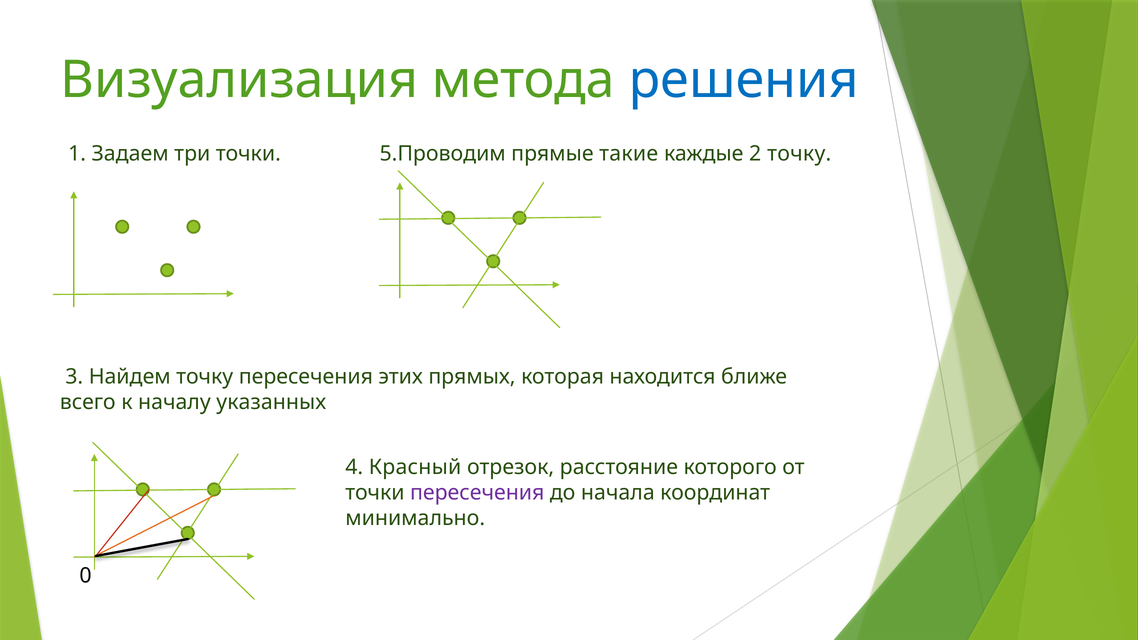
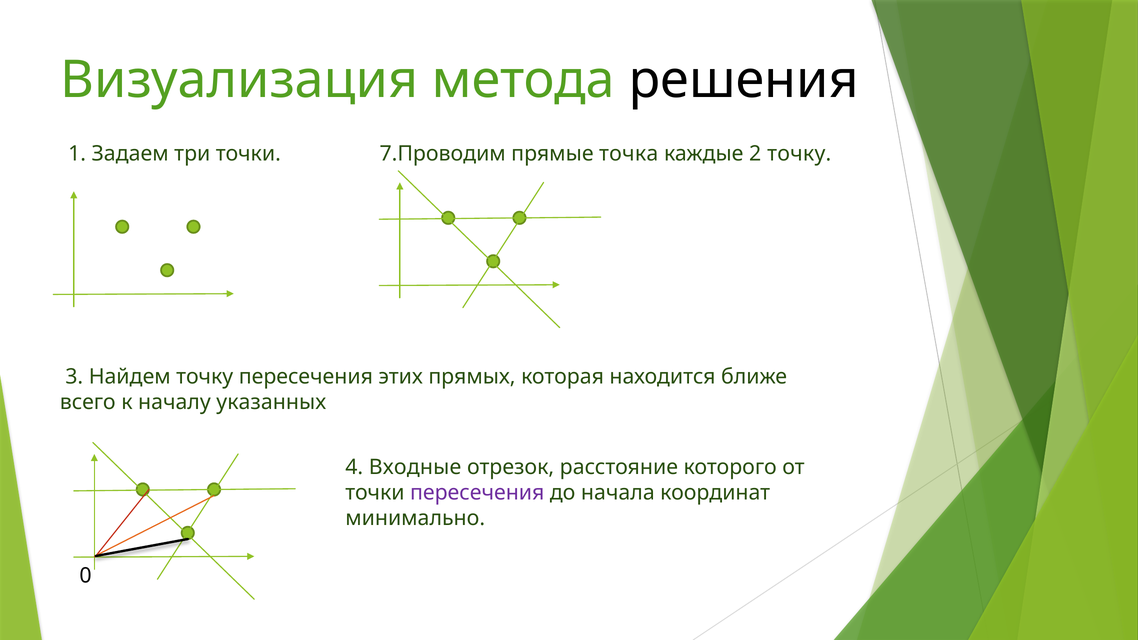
решения colour: blue -> black (744, 80)
5.Проводим: 5.Проводим -> 7.Проводим (443, 154)
такие: такие -> точка (629, 154)
Красный: Красный -> Входные (415, 467)
